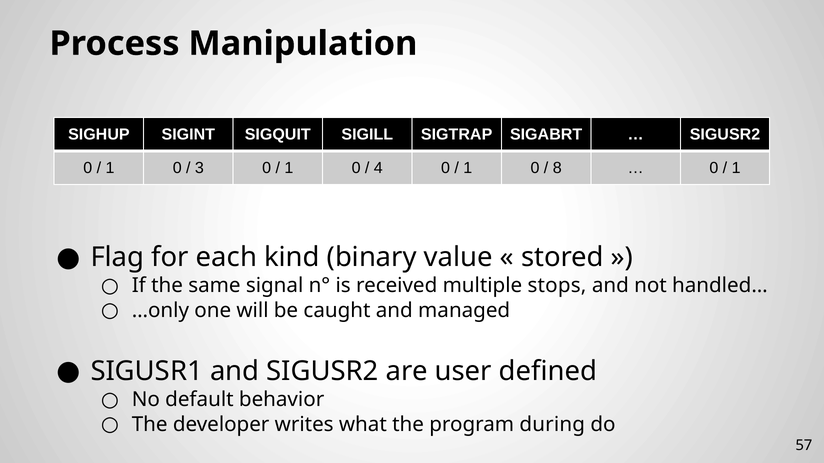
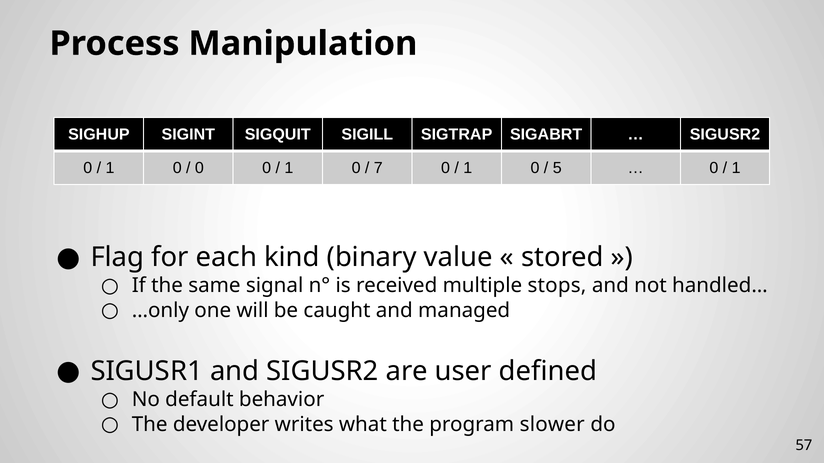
3: 3 -> 0 (199, 168)
4: 4 -> 7 (378, 168)
8: 8 -> 5 (557, 168)
during: during -> slower (552, 425)
